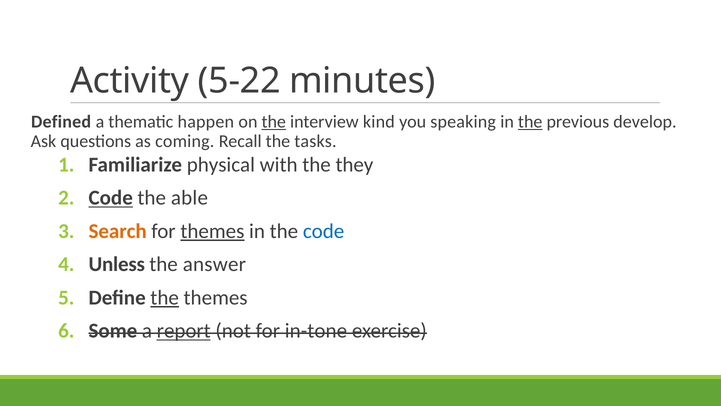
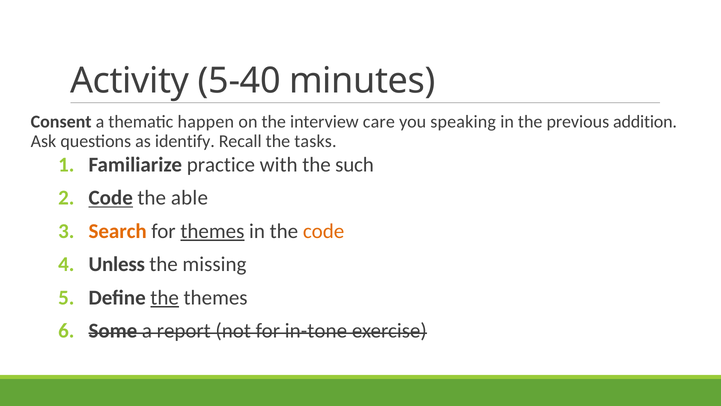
5-22: 5-22 -> 5-40 (239, 81)
Defined: Defined -> Consent (61, 121)
the underline: present -> none (274, 121)
kind: kind -> care (379, 121)
the underline: present -> none (530, 121)
develop: develop -> addition (645, 121)
coming: coming -> identify (185, 141)
physical: physical -> practice (221, 165)
they: they -> such (355, 165)
code colour: blue -> orange (324, 231)
answer: answer -> missing (214, 264)
report underline: present -> none (184, 331)
